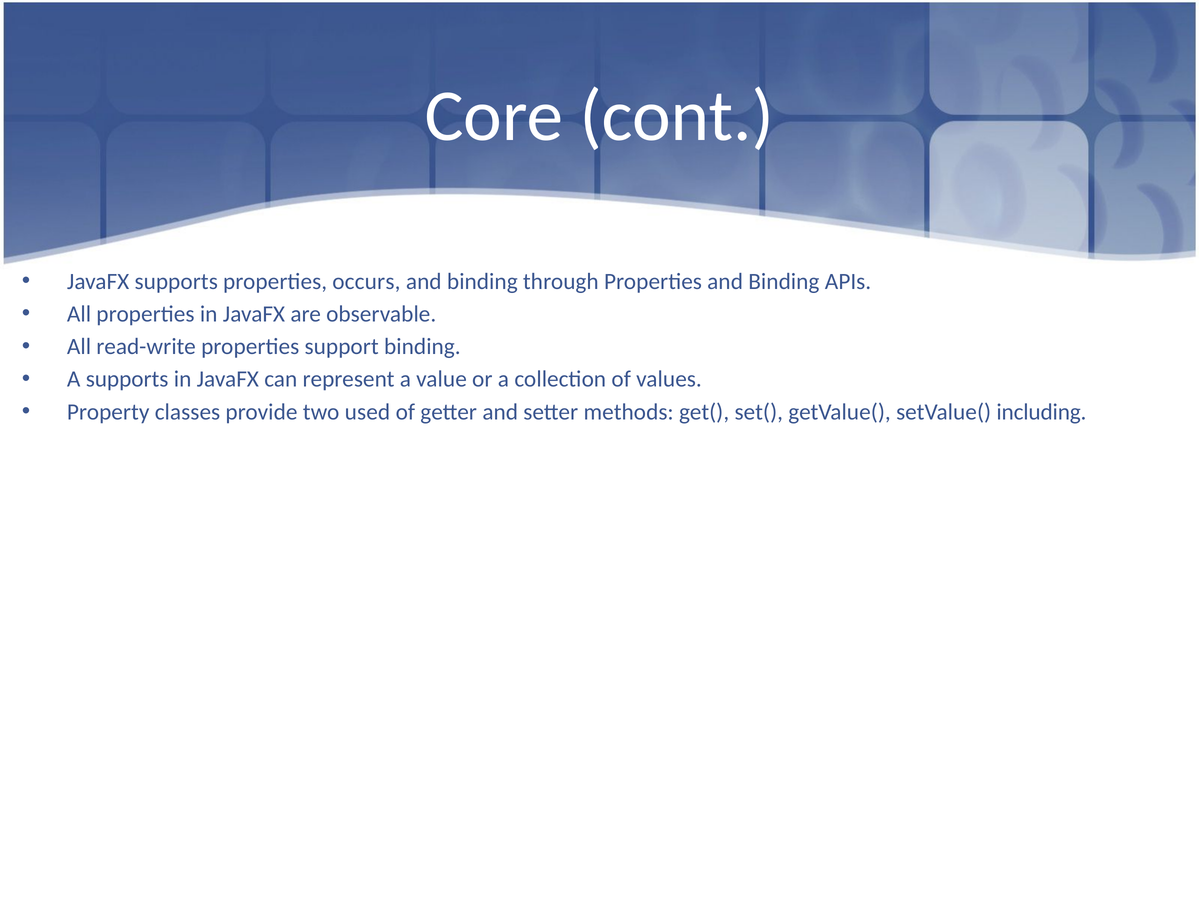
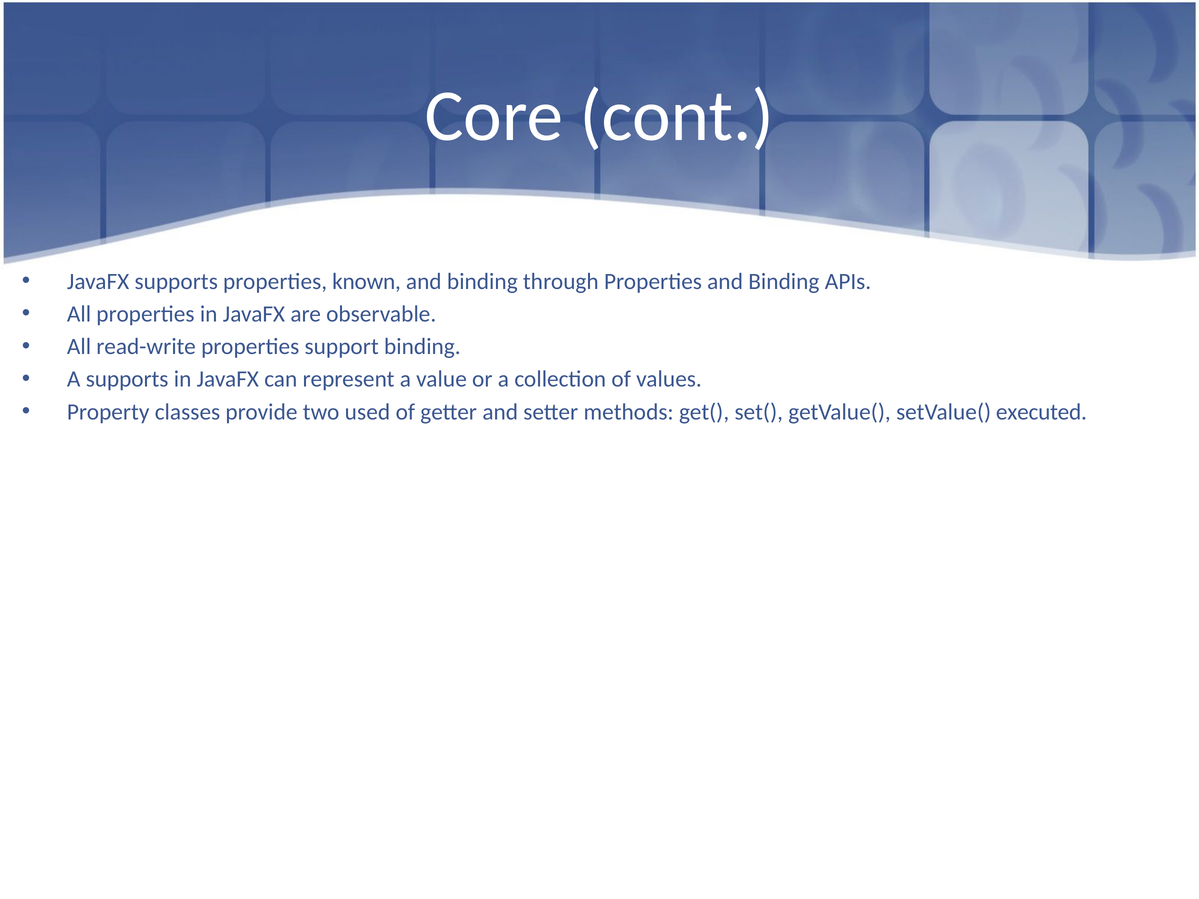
occurs: occurs -> known (367, 281)
including: including -> executed (1041, 412)
